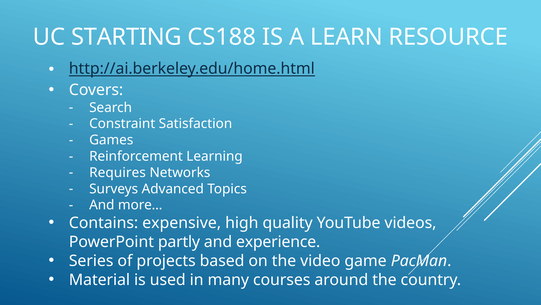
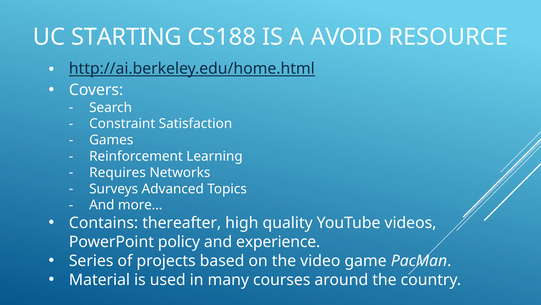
LEARN: LEARN -> AVOID (347, 37)
expensive: expensive -> thereafter (182, 222)
partly: partly -> policy (179, 241)
